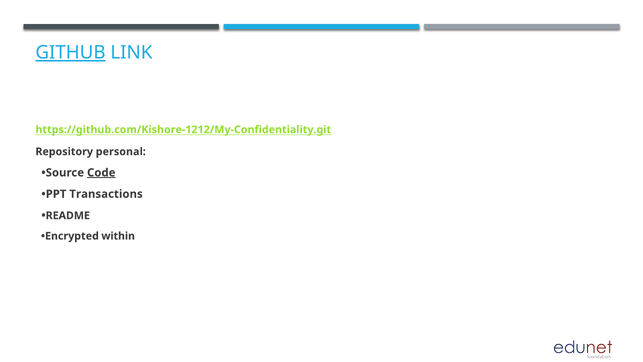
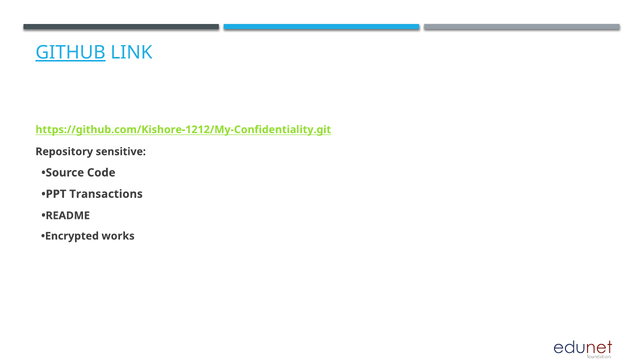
personal: personal -> sensitive (121, 152)
Code underline: present -> none (101, 173)
within: within -> works (118, 236)
